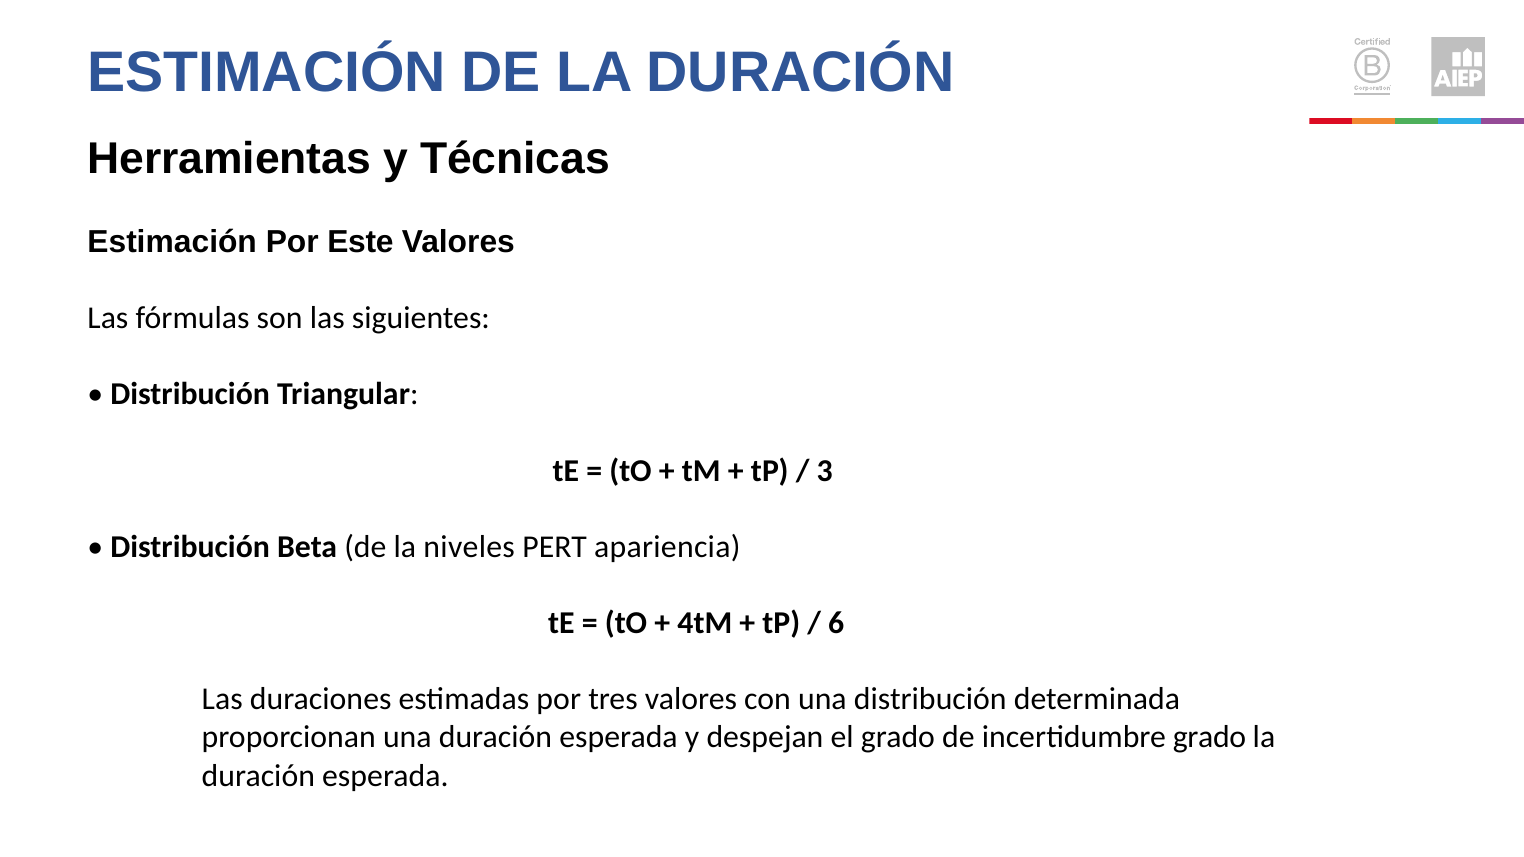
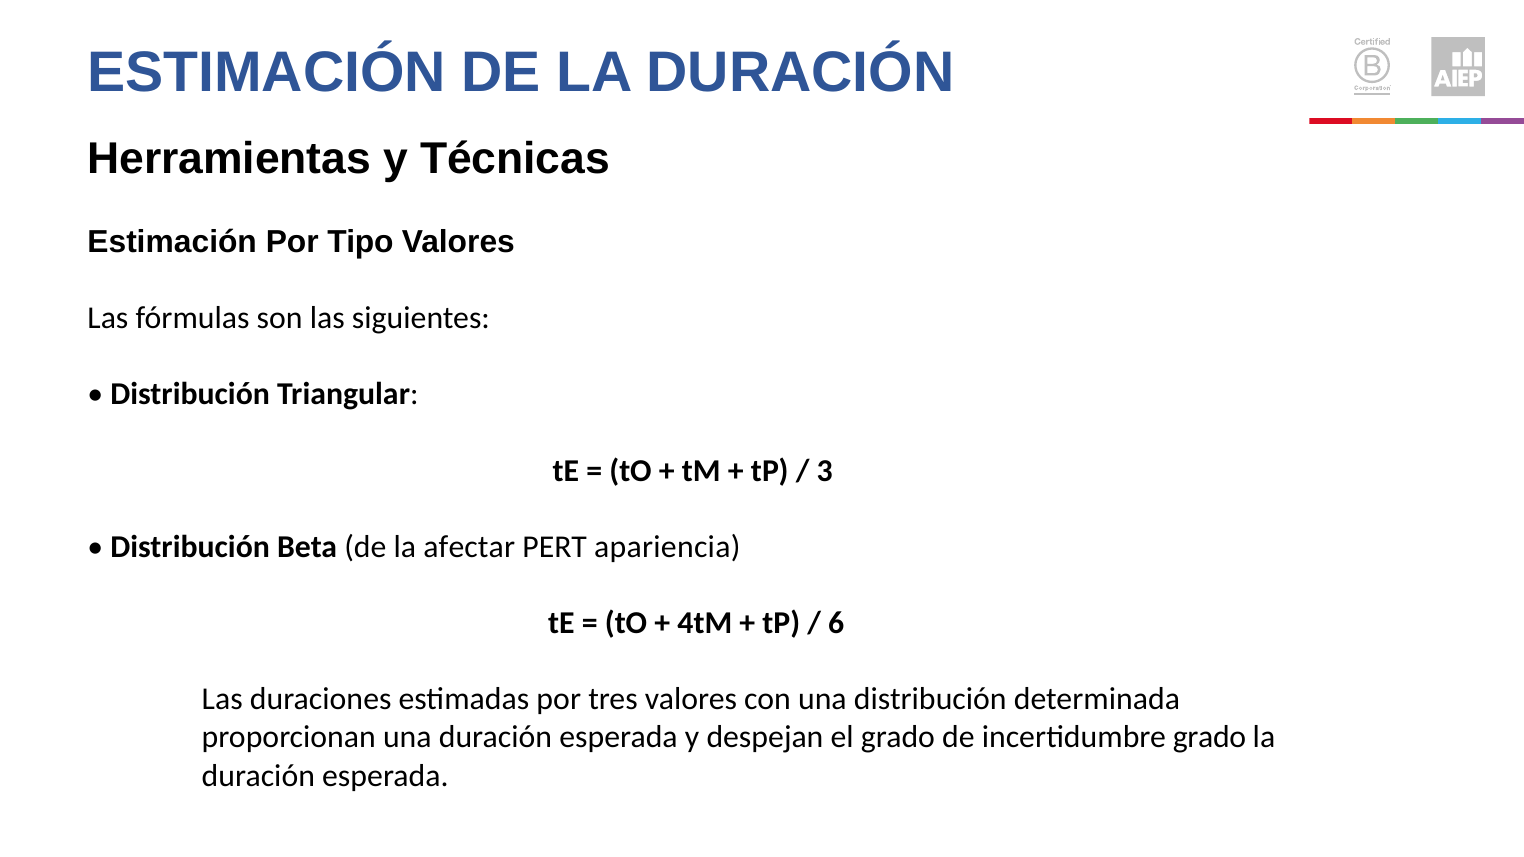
Este: Este -> Tipo (360, 242)
niveles: niveles -> afectar (469, 547)
